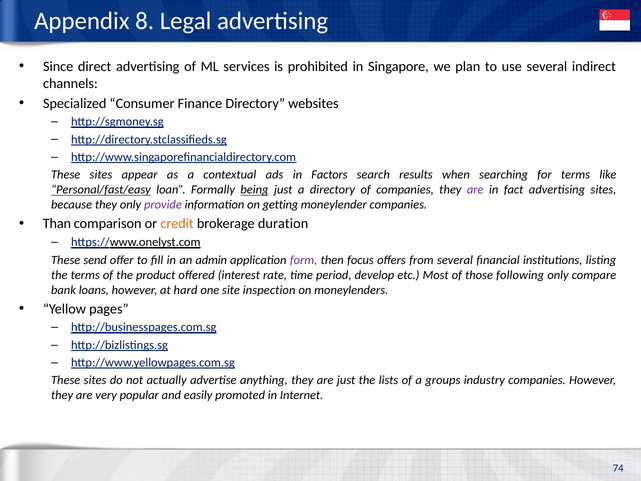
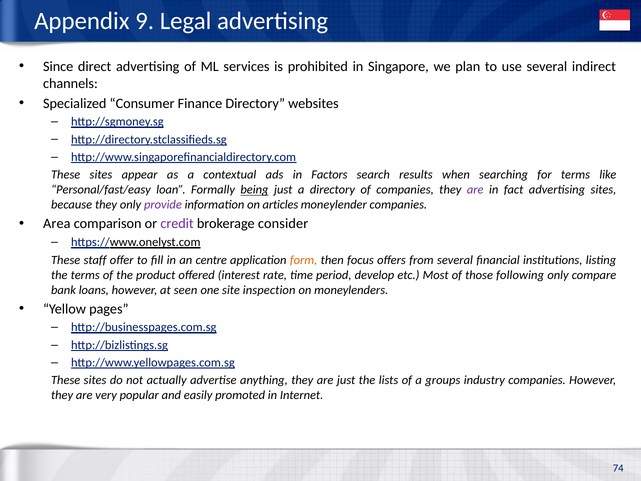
8: 8 -> 9 (145, 21)
Personal/fast/easy underline: present -> none (101, 190)
getting: getting -> articles (280, 205)
Than: Than -> Area (57, 224)
credit colour: orange -> purple (177, 224)
duration: duration -> consider (283, 224)
send: send -> staff (95, 260)
admin: admin -> centre (211, 260)
form colour: purple -> orange (304, 260)
hard: hard -> seen (186, 290)
